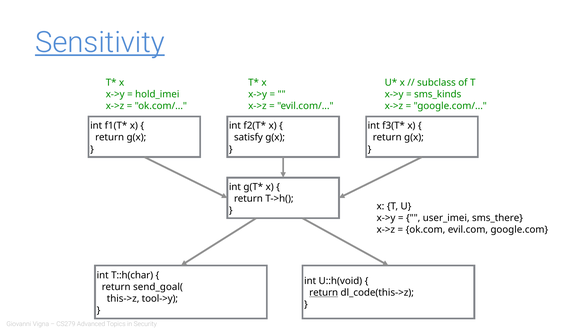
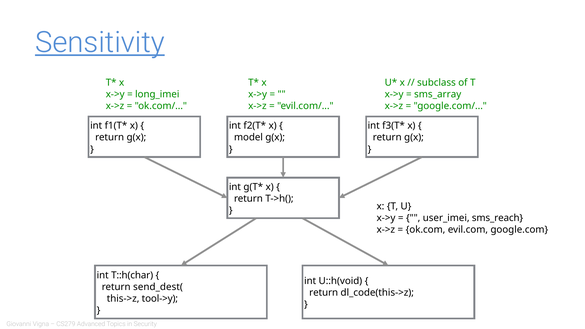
hold_imei: hold_imei -> long_imei (157, 94)
sms_kinds: sms_kinds -> sms_array (438, 94)
satisfy: satisfy -> model (248, 137)
sms_there: sms_there -> sms_reach (498, 218)
send_goal(: send_goal( -> send_dest( (158, 287)
return underline: present -> none (324, 293)
